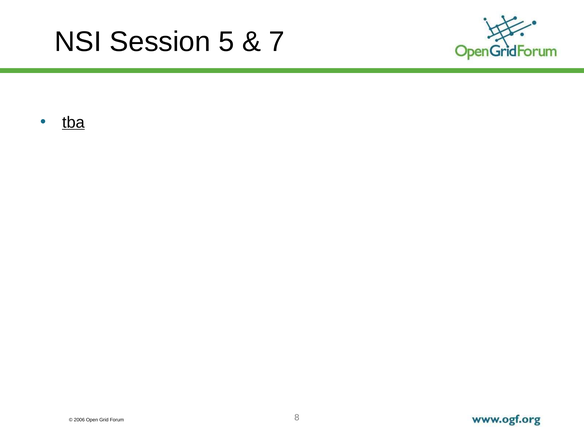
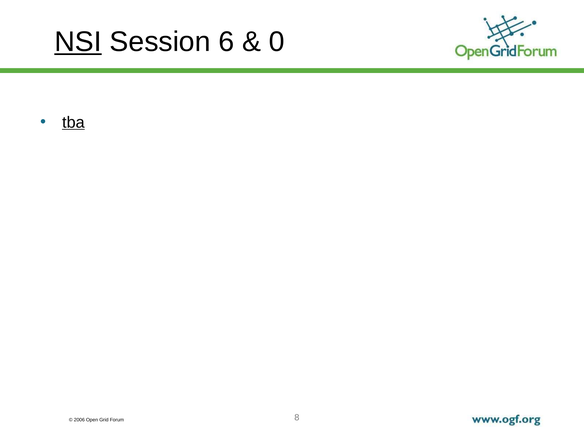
NSI underline: none -> present (78, 42)
5: 5 -> 6 (226, 42)
7: 7 -> 0 (277, 42)
